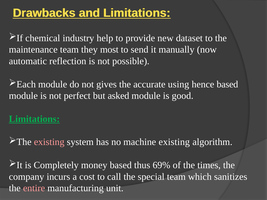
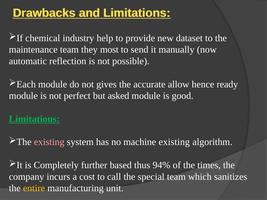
using: using -> allow (179, 84)
hence based: based -> ready (227, 84)
money: money -> further (94, 165)
69%: 69% -> 94% (161, 165)
entire colour: pink -> yellow (34, 188)
